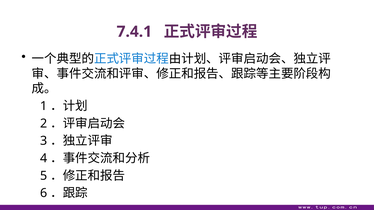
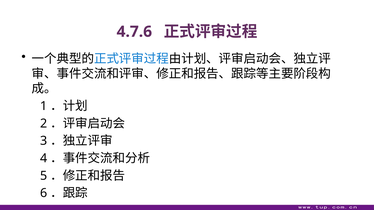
7.4.1: 7.4.1 -> 4.7.6 (134, 32)
